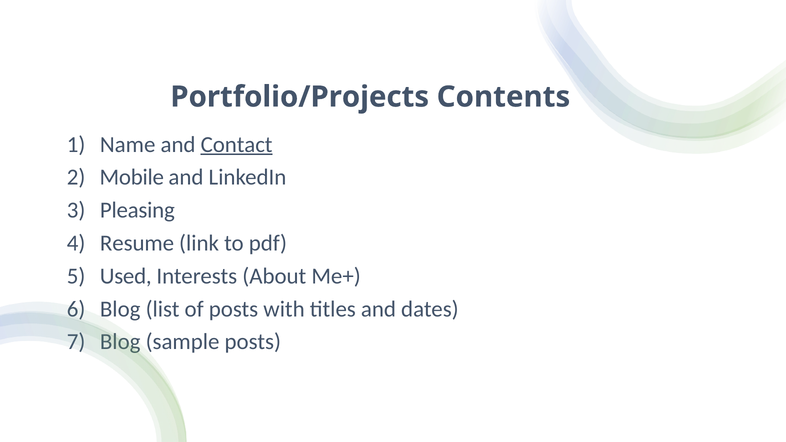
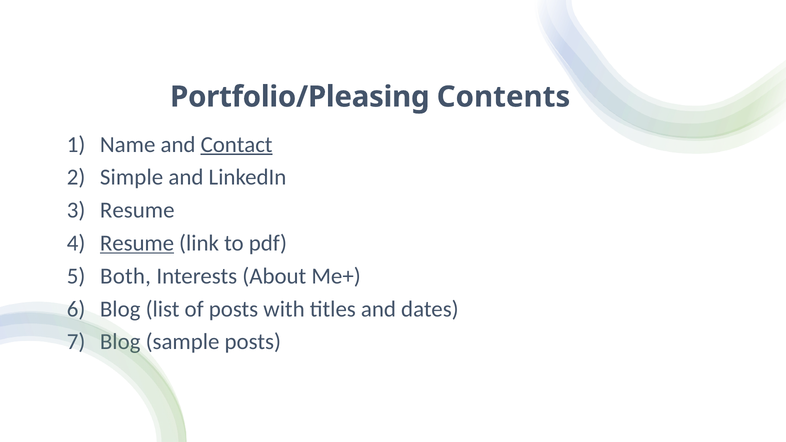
Portfolio/Projects: Portfolio/Projects -> Portfolio/Pleasing (300, 97)
Mobile: Mobile -> Simple (132, 177)
Pleasing: Pleasing -> Resume (137, 210)
Resume underline: none -> present (137, 243)
Used: Used -> Both (126, 276)
